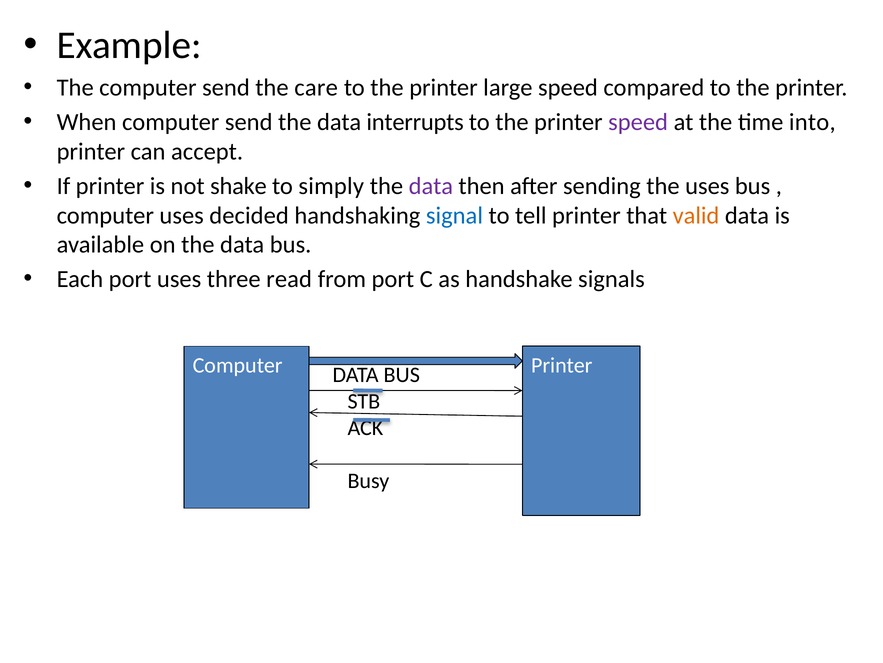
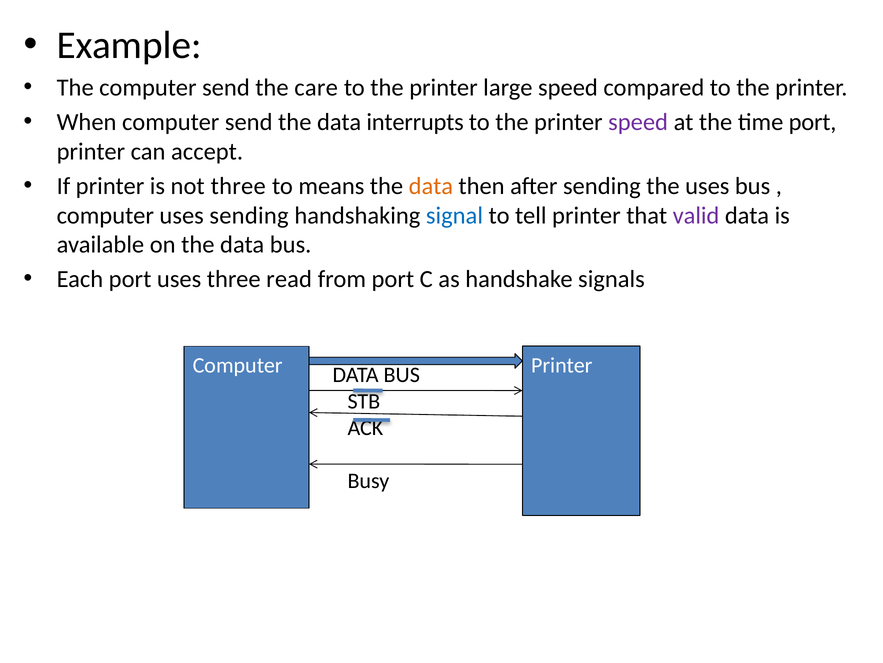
time into: into -> port (813, 122)
not shake: shake -> three (238, 186)
simply: simply -> means (331, 186)
data colour: purple -> orange (431, 186)
uses decided: decided -> sending (249, 215)
valid colour: orange -> purple (696, 215)
